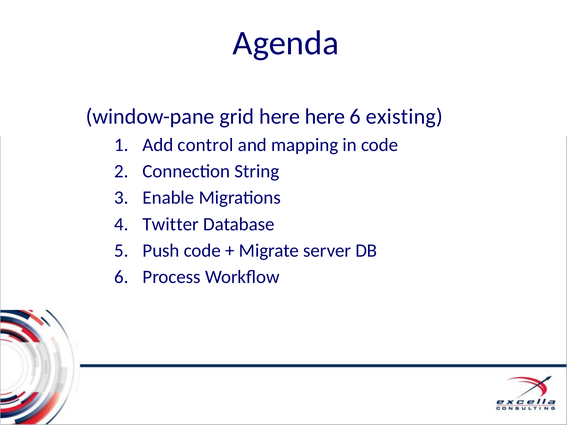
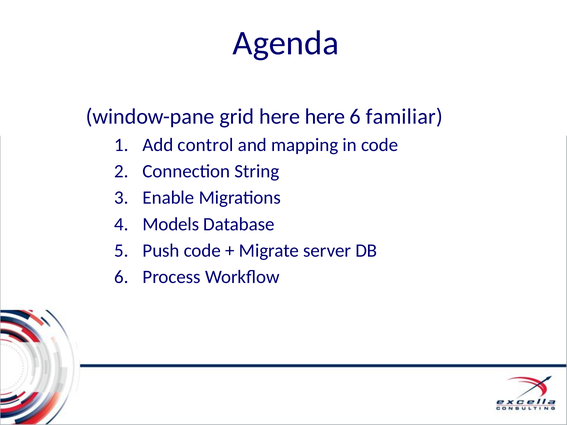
existing: existing -> familiar (404, 117)
Twitter: Twitter -> Models (171, 224)
